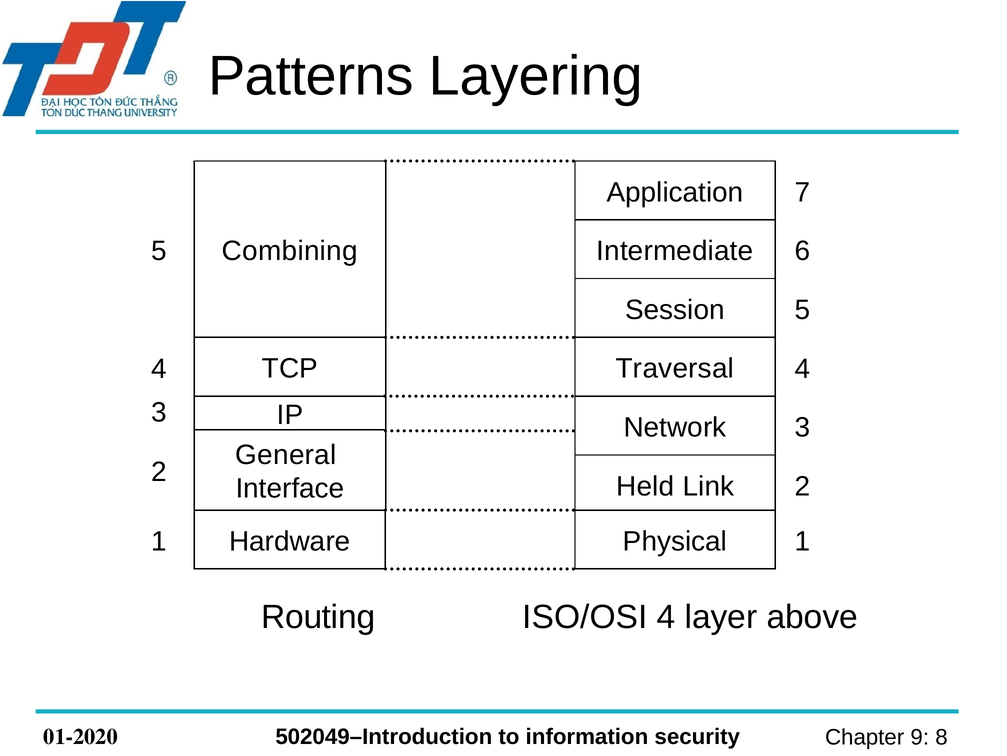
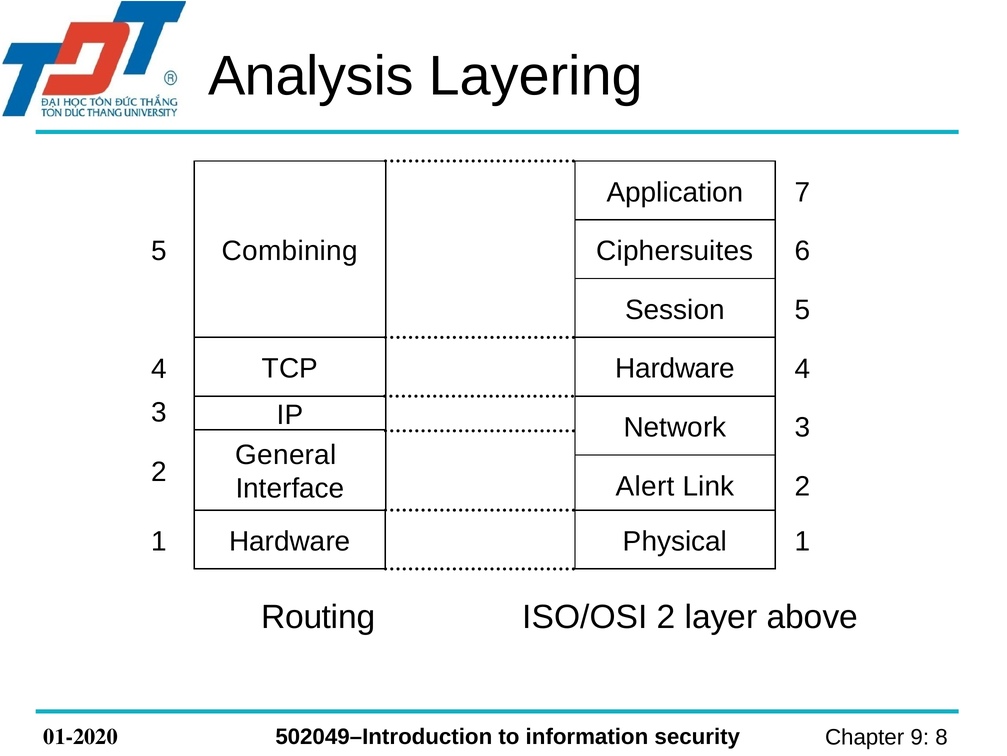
Patterns: Patterns -> Analysis (311, 76)
Intermediate: Intermediate -> Ciphersuites (675, 251)
Traversal: Traversal -> Hardware (675, 368)
Held: Held -> Alert (645, 486)
ISO/OSI 4: 4 -> 2 (666, 616)
